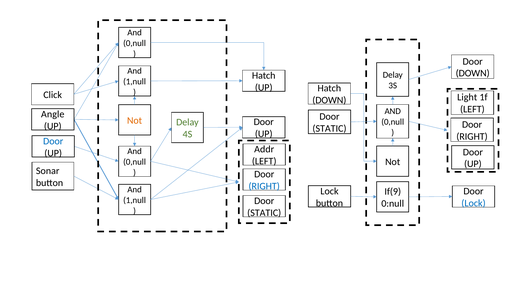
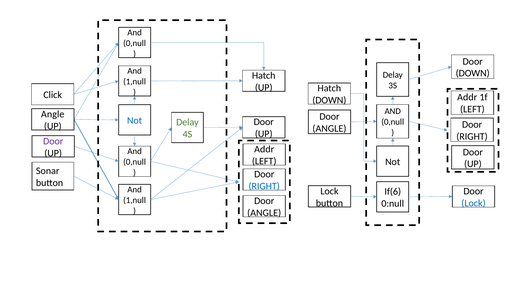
Light: Light -> Addr (467, 97)
Not colour: orange -> blue (135, 121)
STATIC: STATIC -> ANGLE (329, 129)
Door colour: blue -> purple (53, 141)
If(9: If(9 -> If(6 (393, 192)
STATIC: STATIC -> ANGLE (264, 213)
